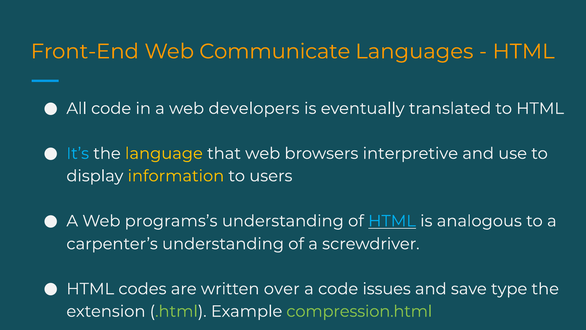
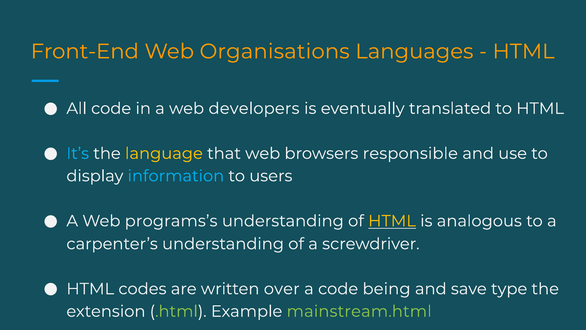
Communicate: Communicate -> Organisations (275, 51)
interpretive: interpretive -> responsible (410, 153)
information colour: yellow -> light blue (176, 176)
HTML colour: light blue -> yellow (392, 221)
issues: issues -> being (387, 289)
compression.html: compression.html -> mainstream.html (359, 311)
